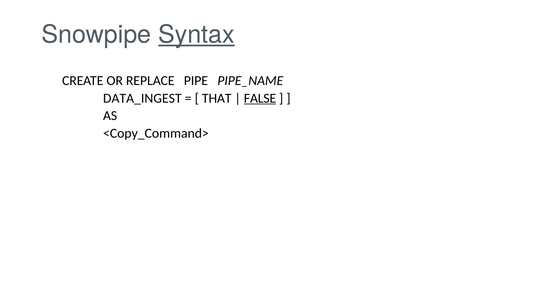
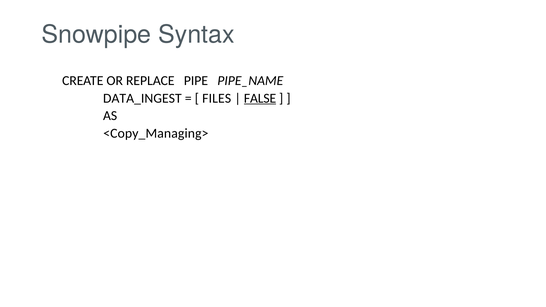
Syntax underline: present -> none (196, 35)
THAT: THAT -> FILES (217, 98)
<Copy_Command>: <Copy_Command> -> <Copy_Managing> (156, 133)
